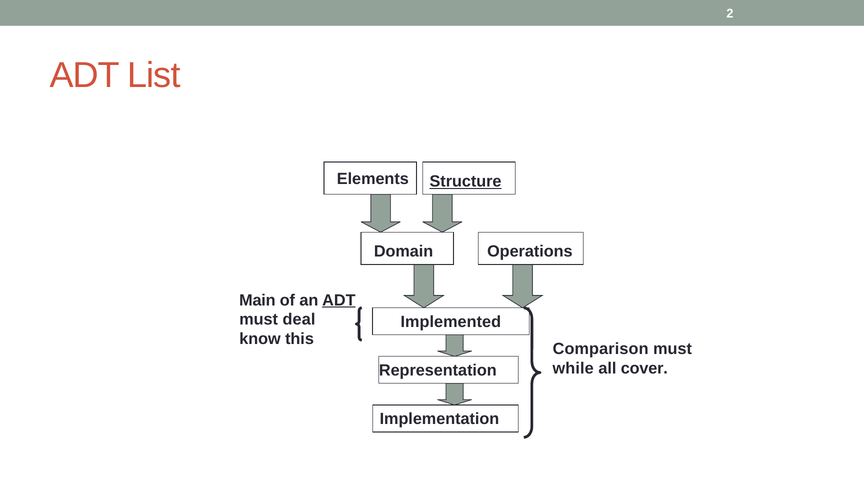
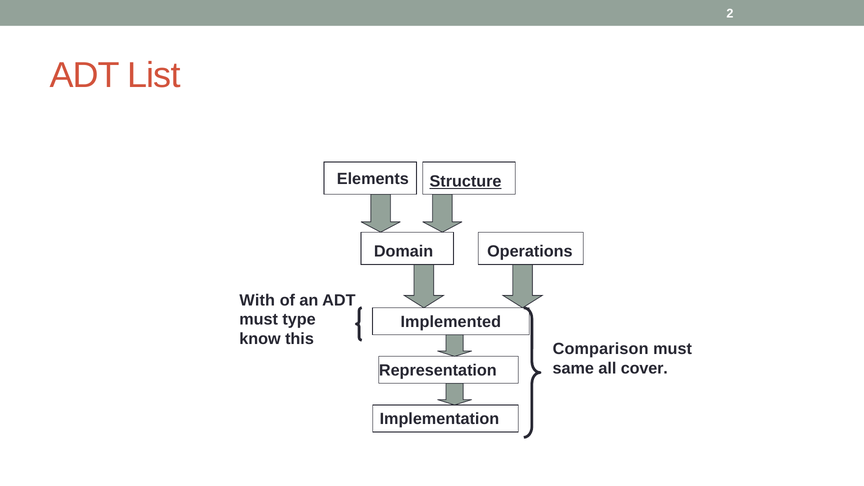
Main: Main -> With (257, 300)
ADT underline: present -> none (339, 300)
deal: deal -> type (299, 320)
while: while -> same (573, 368)
